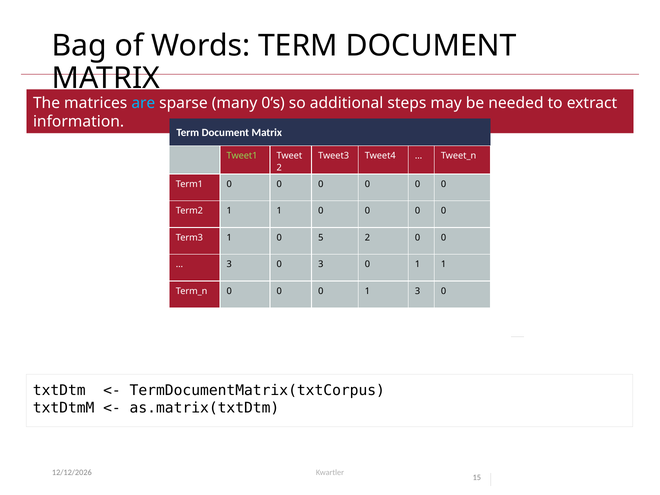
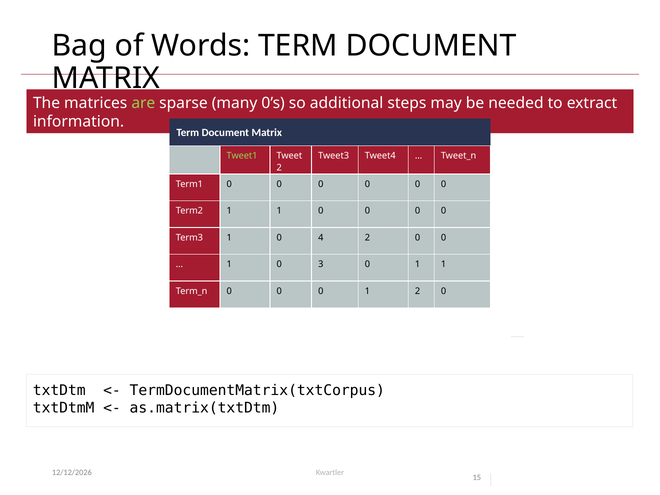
are colour: light blue -> light green (143, 103)
5: 5 -> 4 (321, 238)
3: 3 -> 1 (229, 264)
1 3: 3 -> 2 (418, 291)
